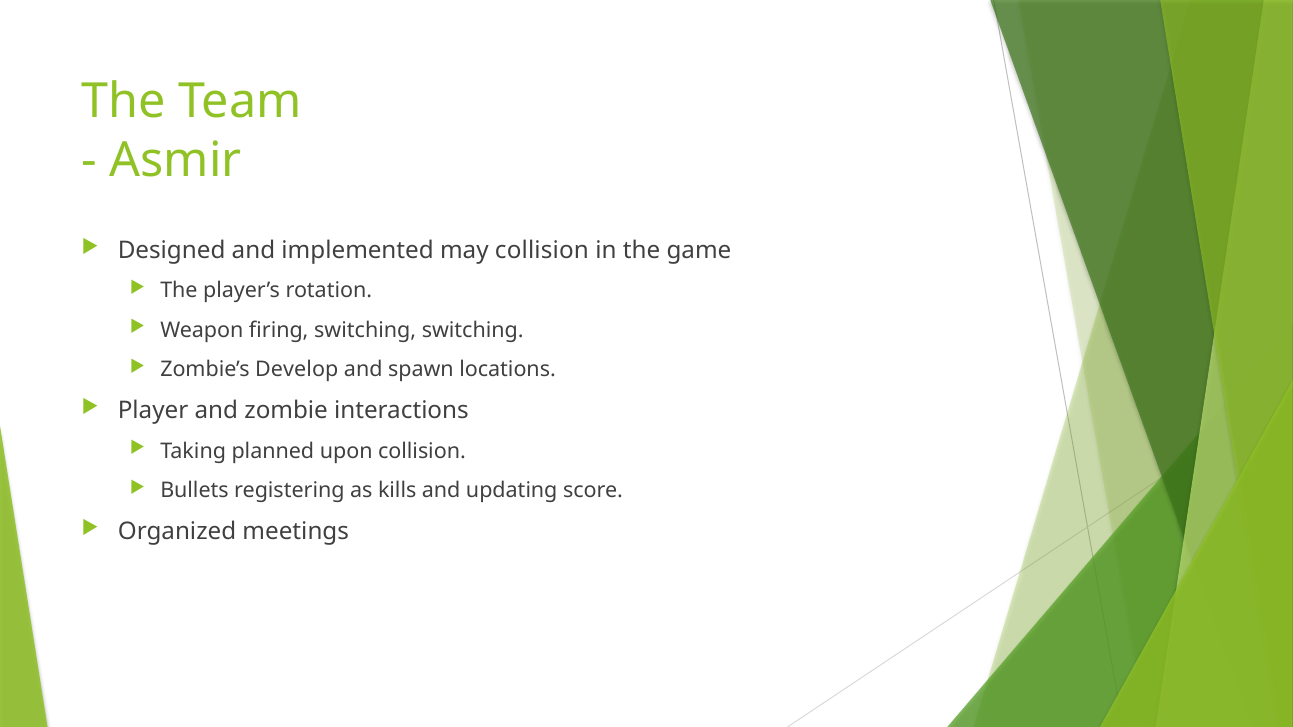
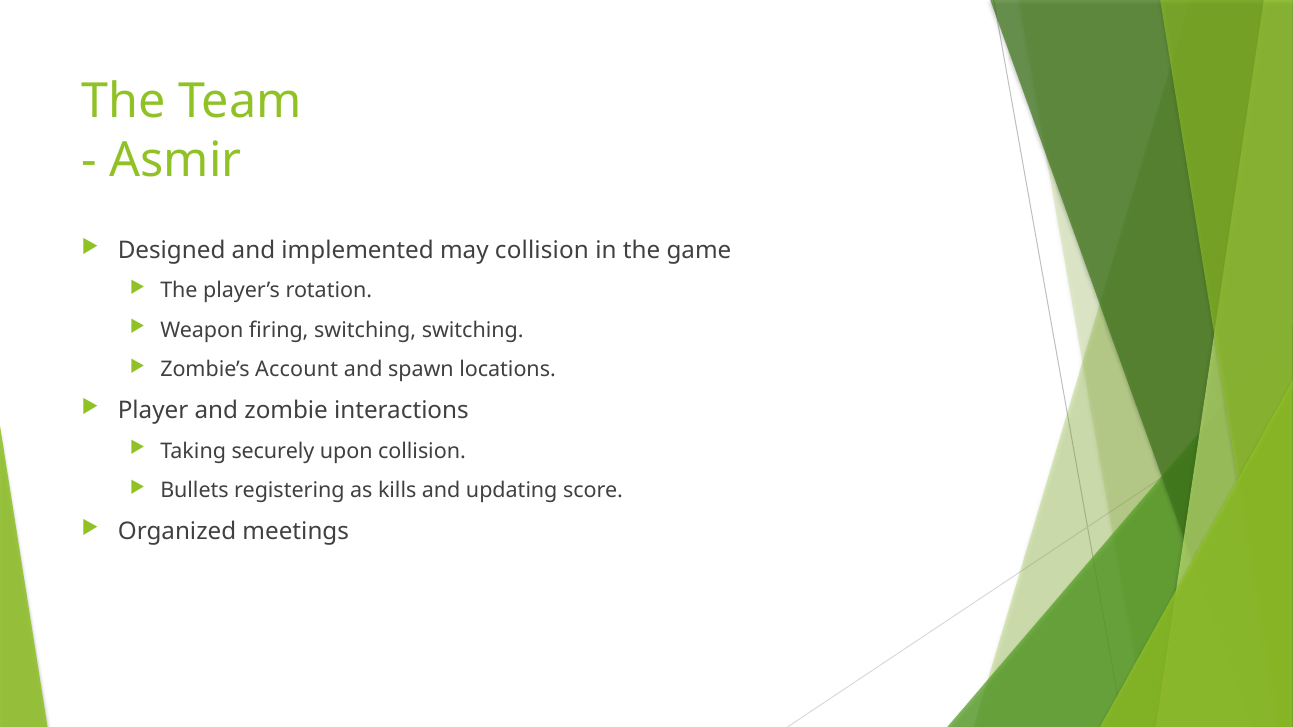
Develop: Develop -> Account (297, 370)
planned: planned -> securely (273, 452)
